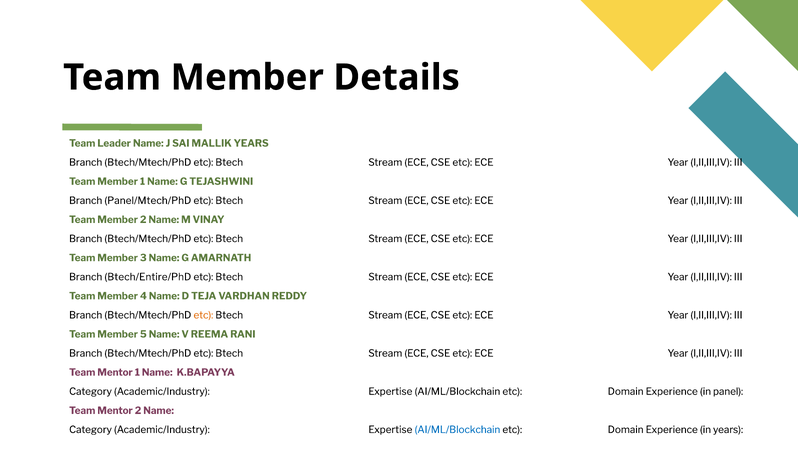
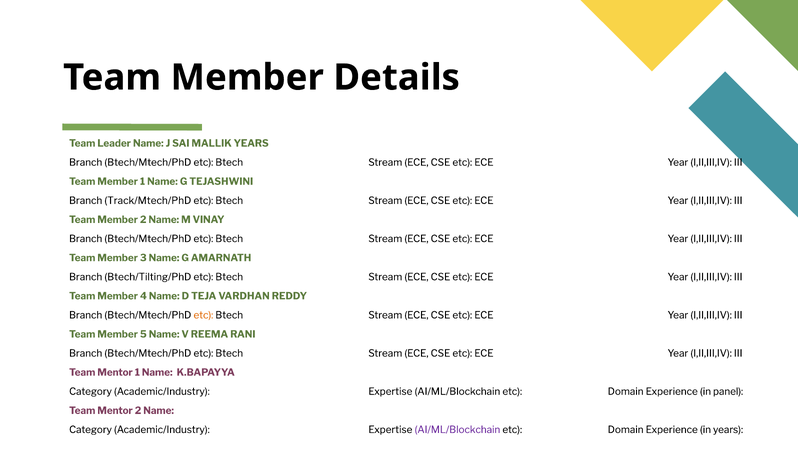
Panel/Mtech/PhD: Panel/Mtech/PhD -> Track/Mtech/PhD (148, 201)
Btech/Entire/PhD: Btech/Entire/PhD -> Btech/Tilting/PhD (148, 277)
AI/ML/Blockchain colour: blue -> purple (457, 430)
